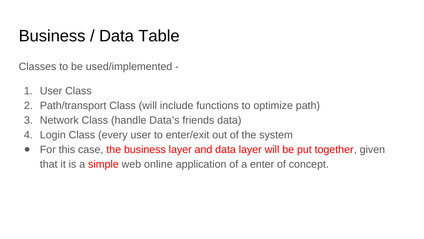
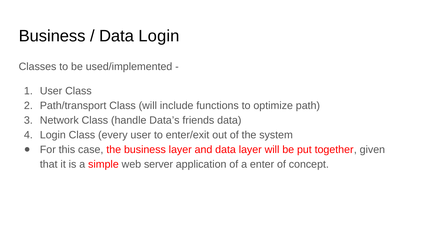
Data Table: Table -> Login (159, 36)
online: online -> server (159, 164)
